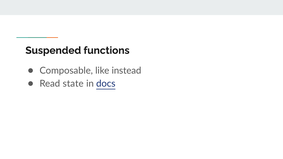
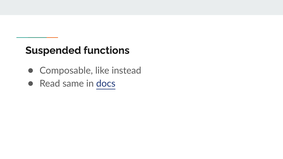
state: state -> same (73, 84)
